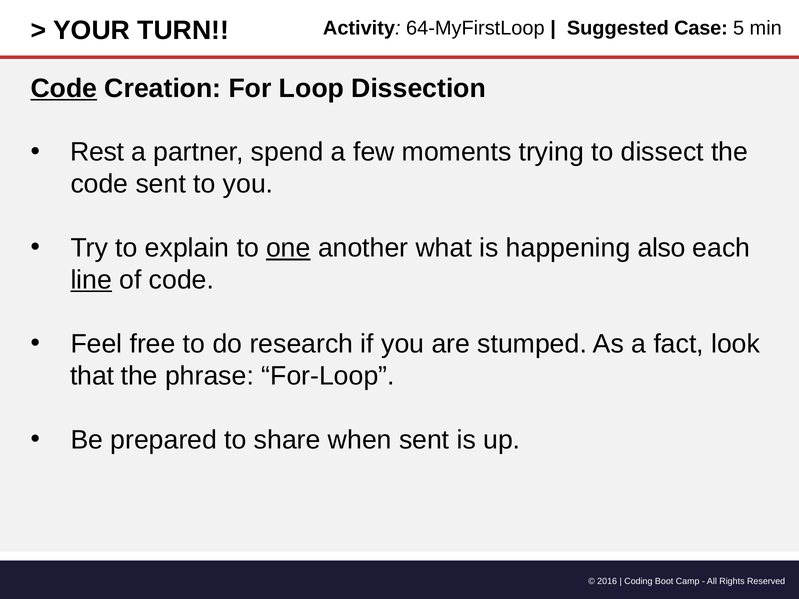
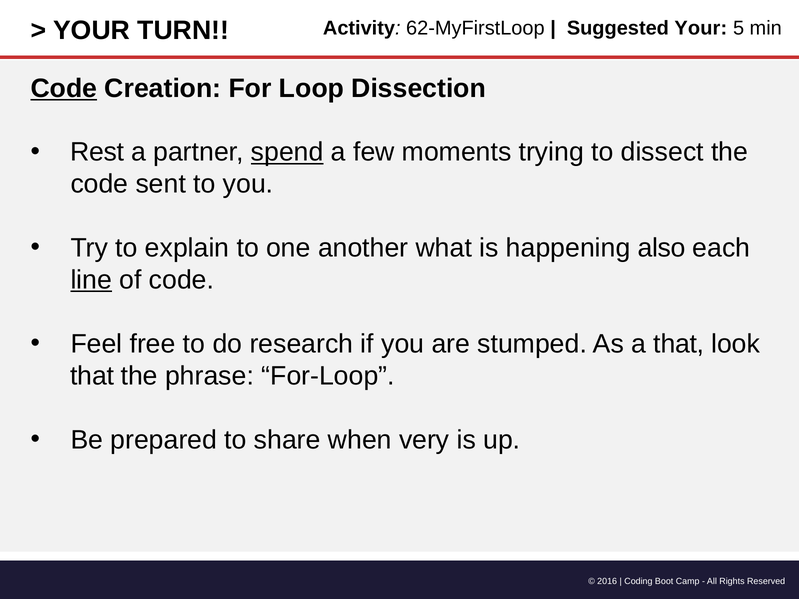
64-MyFirstLoop: 64-MyFirstLoop -> 62-MyFirstLoop (475, 28)
Suggested Case: Case -> Your (701, 28)
spend underline: none -> present (287, 152)
one underline: present -> none (288, 248)
a fact: fact -> that (679, 344)
when sent: sent -> very (424, 440)
